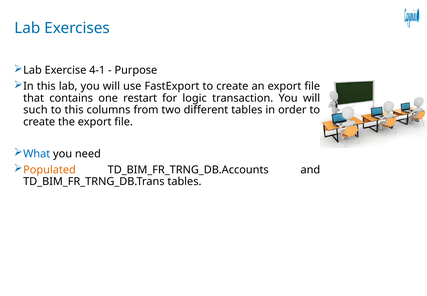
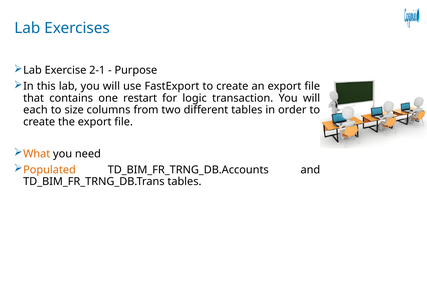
4-1: 4-1 -> 2-1 (97, 70)
such: such -> each (35, 110)
to this: this -> size (74, 110)
What colour: blue -> orange (37, 154)
